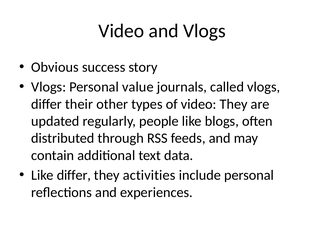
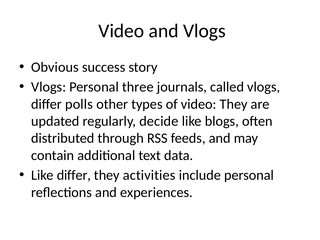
value: value -> three (138, 87)
their: their -> polls (79, 104)
people: people -> decide (159, 121)
